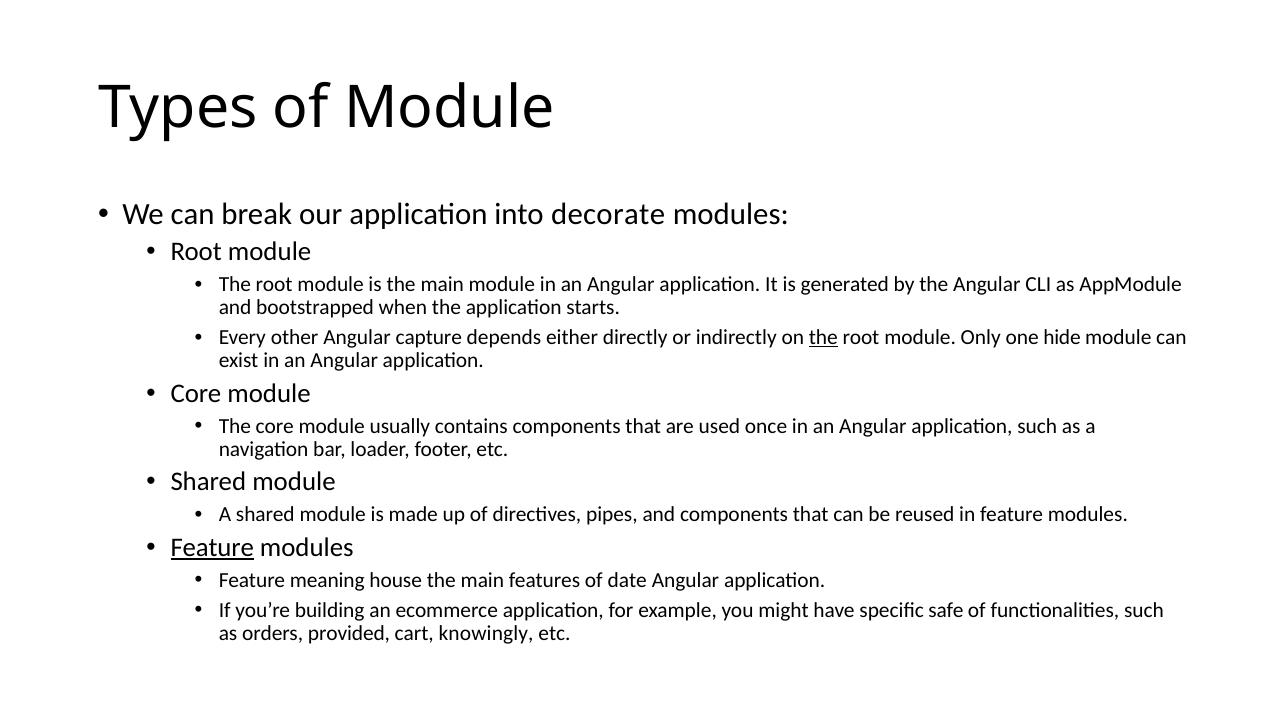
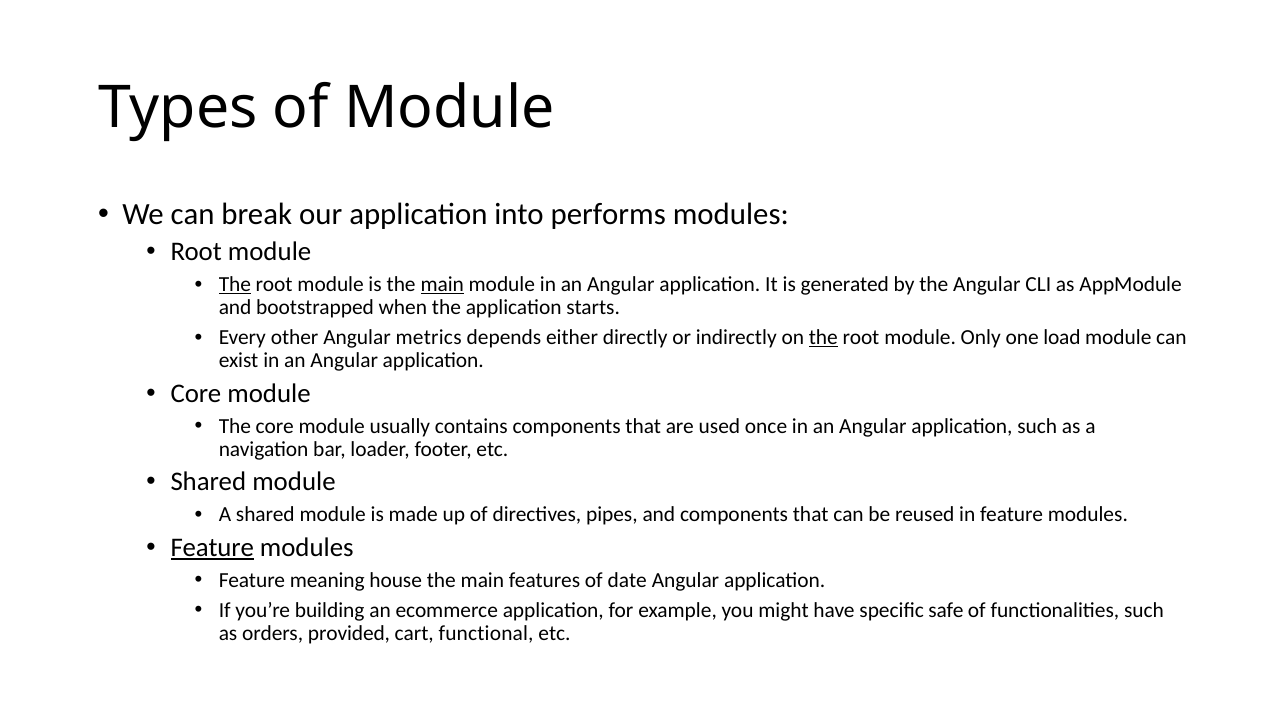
decorate: decorate -> performs (608, 214)
The underline: none -> present (235, 285)
main underline: none -> present (442, 285)
capture: capture -> metrics (429, 338)
hide: hide -> load (1062, 338)
knowingly: knowingly -> functional (486, 633)
